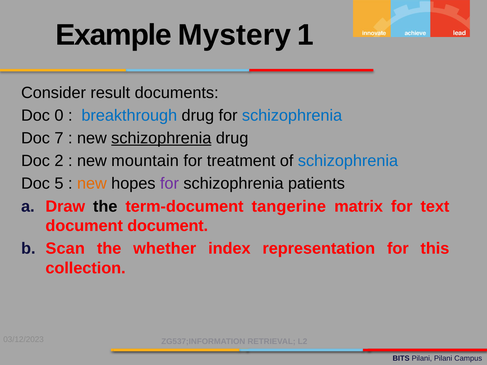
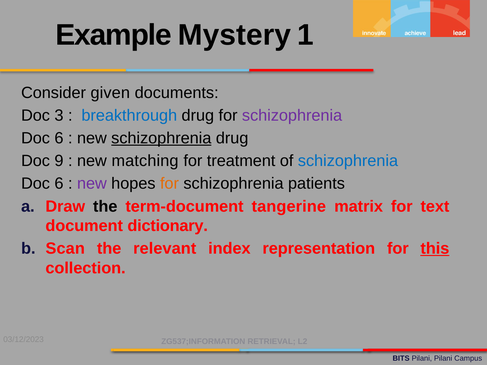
result: result -> given (110, 93)
0: 0 -> 3 (59, 116)
schizophrenia colour: blue -> purple (292, 116)
7: 7 -> 6 (59, 138)
2: 2 -> 9 (59, 161)
mountain: mountain -> matching (145, 161)
5: 5 -> 6 (59, 184)
new colour: orange -> purple (92, 184)
for colour: purple -> orange (169, 184)
document document: document -> dictionary (168, 226)
whether: whether -> relevant (165, 249)
this underline: none -> present (435, 249)
